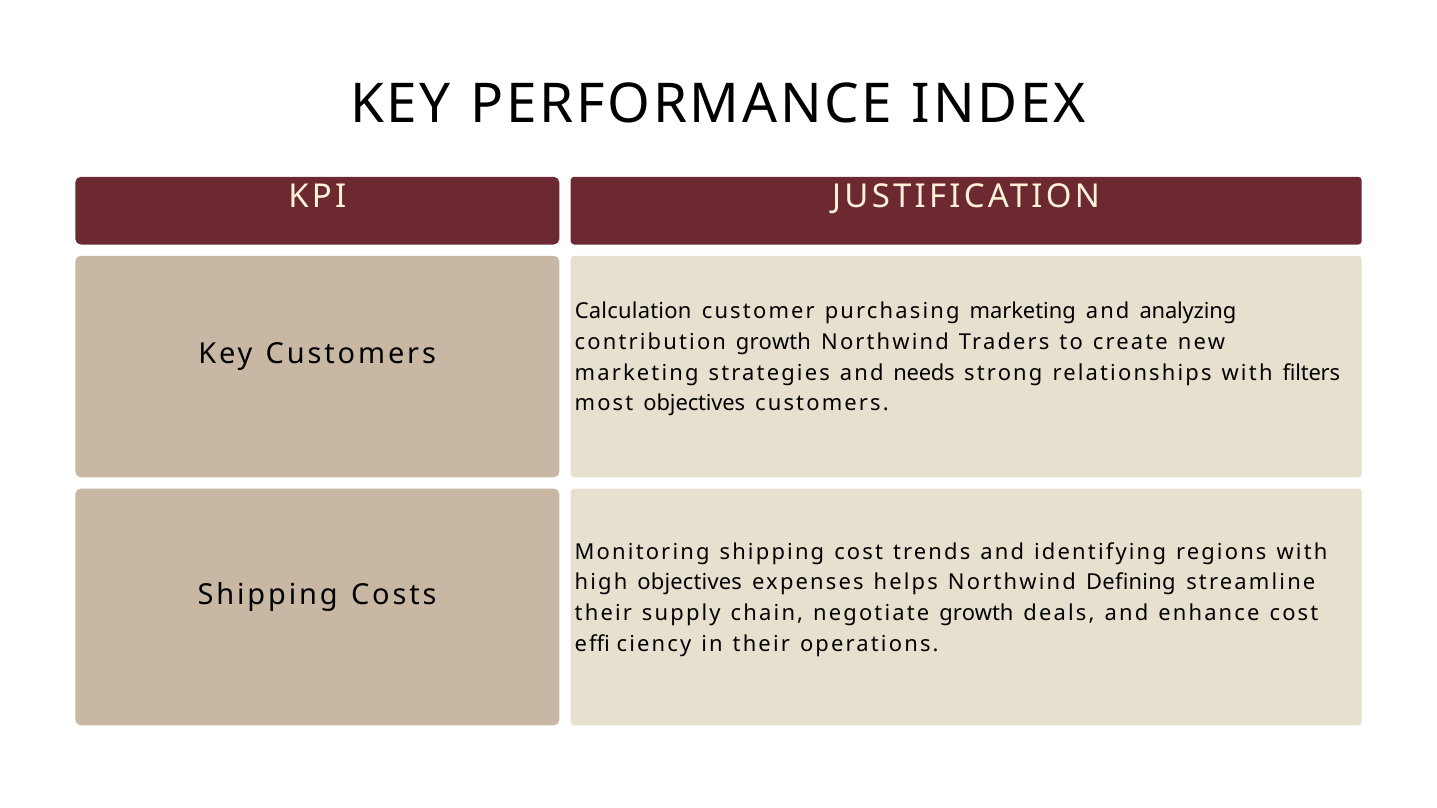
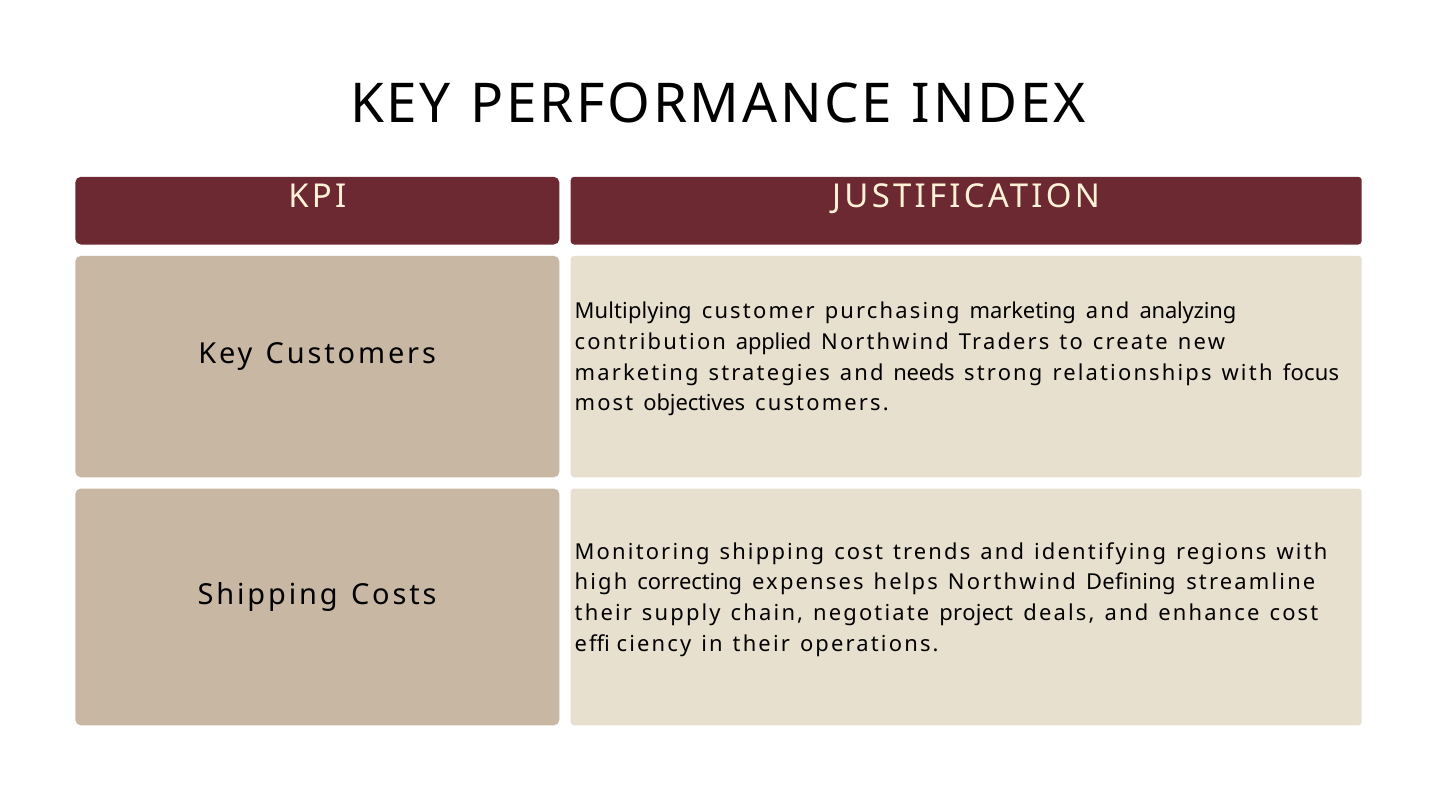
Calculation: Calculation -> Multiplying (633, 312)
contribution growth: growth -> applied (774, 342)
filters: filters -> focus (1311, 373)
high objectives: objectives -> correcting (690, 583)
negotiate growth: growth -> project (976, 614)
